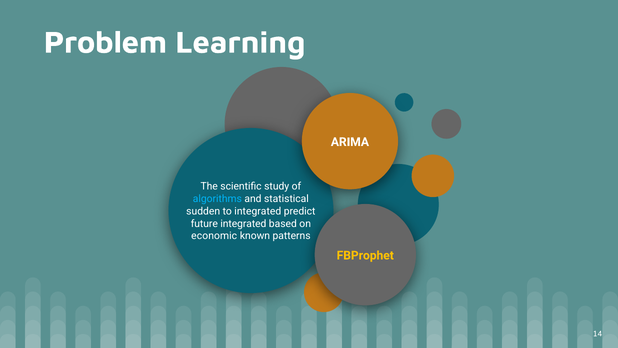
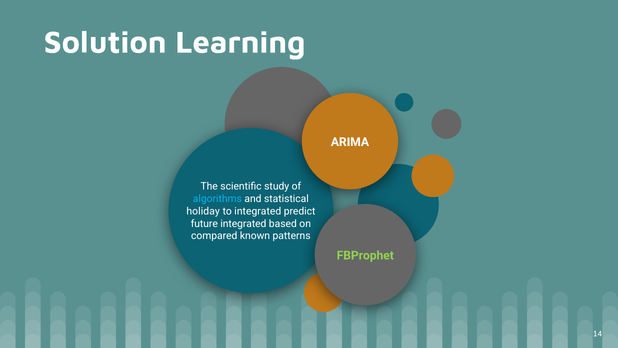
Problem: Problem -> Solution (105, 42)
sudden: sudden -> holiday (203, 211)
economic: economic -> compared (214, 236)
FBProphet colour: yellow -> light green (365, 255)
